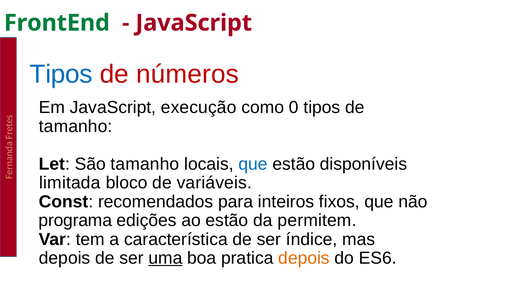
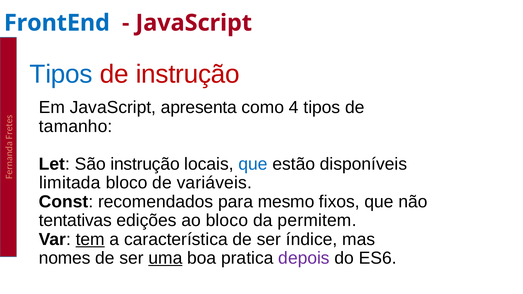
FrontEnd colour: green -> blue (57, 23)
de números: números -> instrução (188, 74)
execução: execução -> apresenta (199, 108)
0: 0 -> 4 (294, 108)
São tamanho: tamanho -> instrução (145, 164)
inteiros: inteiros -> mesmo (286, 202)
programa: programa -> tentativas (75, 221)
ao estão: estão -> bloco (227, 221)
tem underline: none -> present (90, 239)
depois: depois -> nomes (65, 258)
depois colour: orange -> purple (304, 258)
